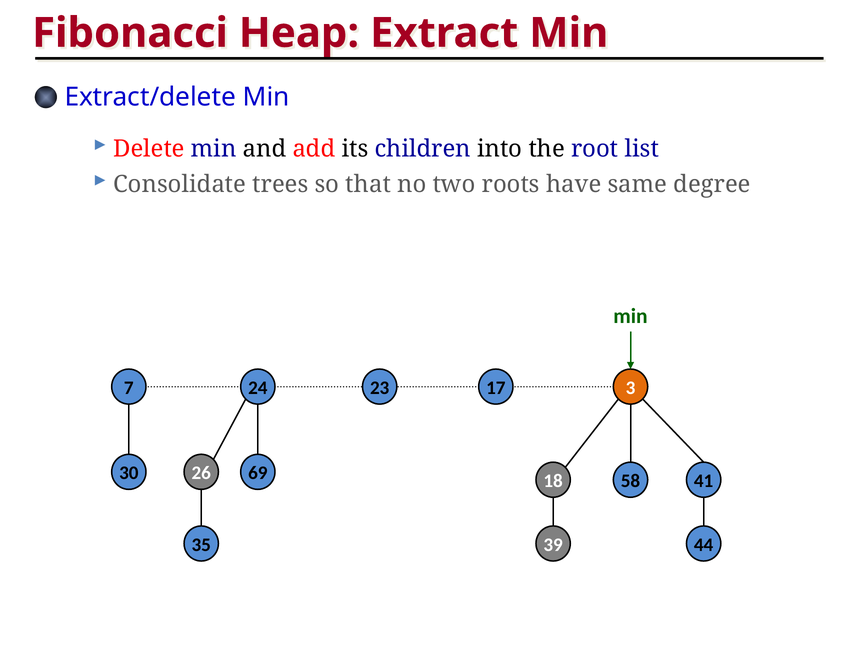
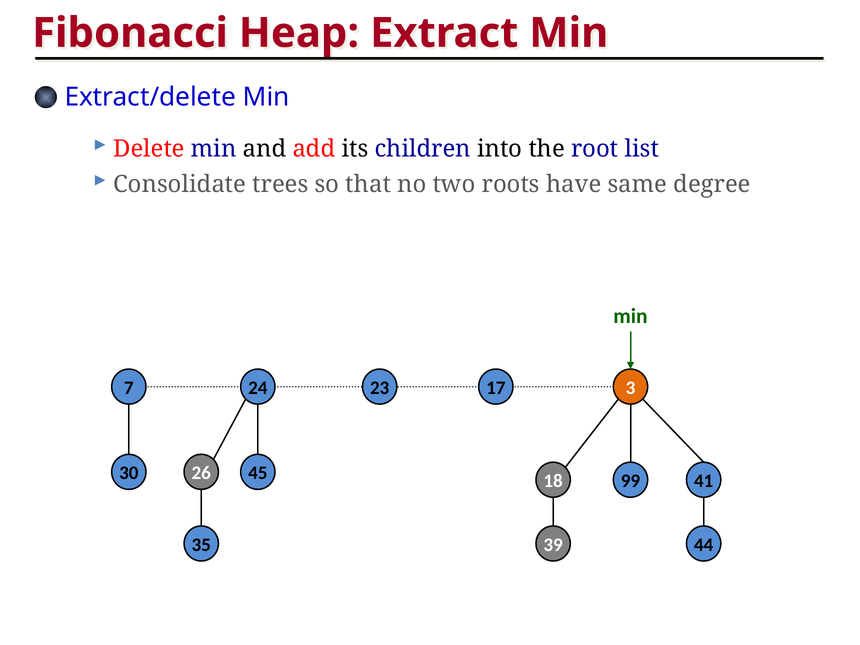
69: 69 -> 45 (258, 473)
58: 58 -> 99 (631, 481)
